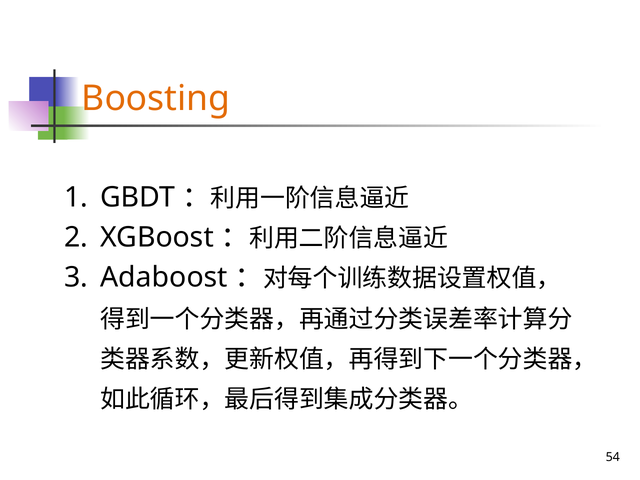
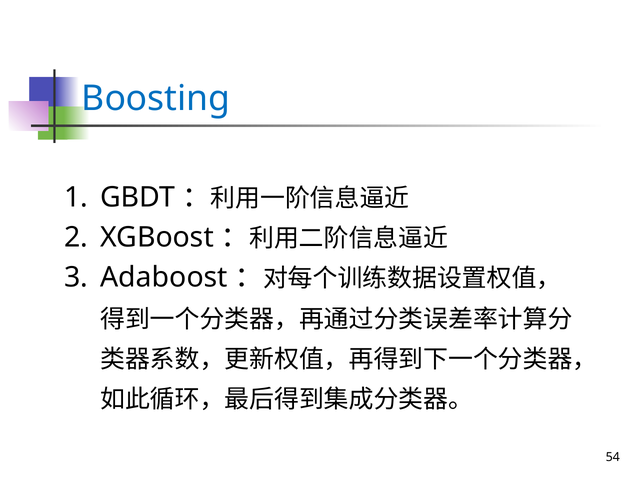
Boosting colour: orange -> blue (156, 98)
